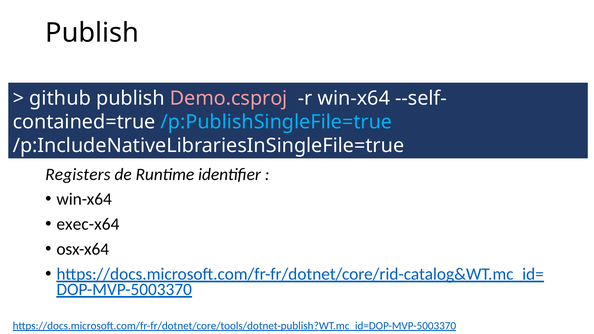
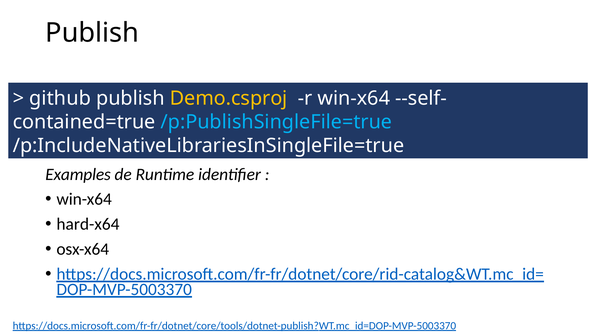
Demo.csproj colour: pink -> yellow (229, 98)
Registers: Registers -> Examples (78, 174)
exec-x64: exec-x64 -> hard-x64 (88, 224)
